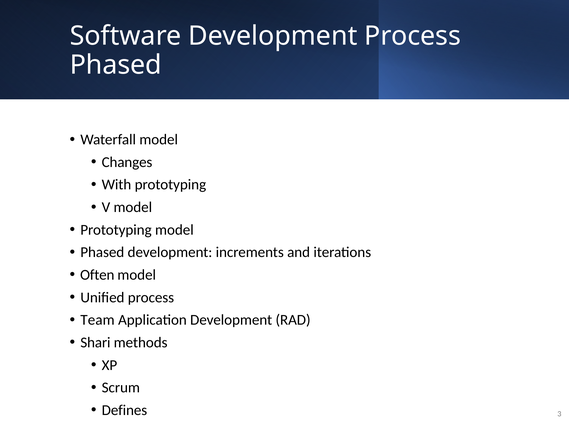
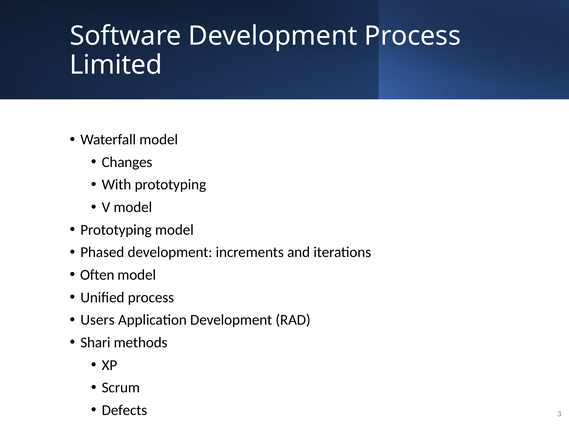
Phased: Phased -> Limited (116, 65)
Team: Team -> Users (98, 320)
Defines: Defines -> Defects (124, 410)
